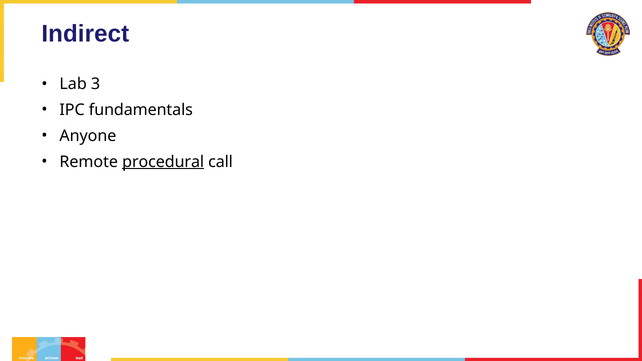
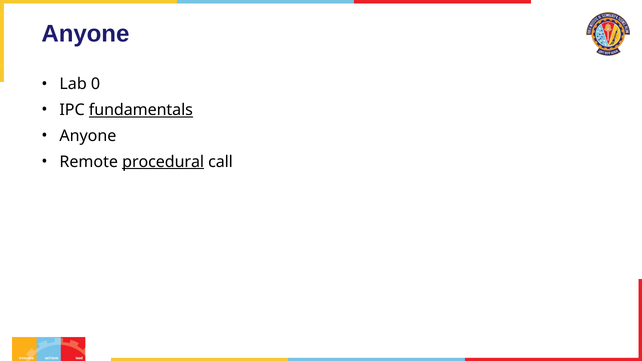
Indirect: Indirect -> Anyone (85, 34)
3: 3 -> 0 (96, 84)
fundamentals underline: none -> present (141, 110)
